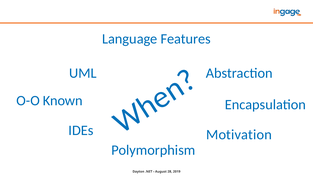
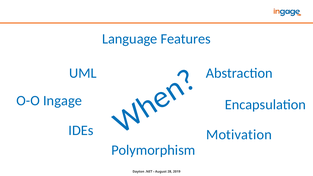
Known: Known -> Ingage (63, 101)
